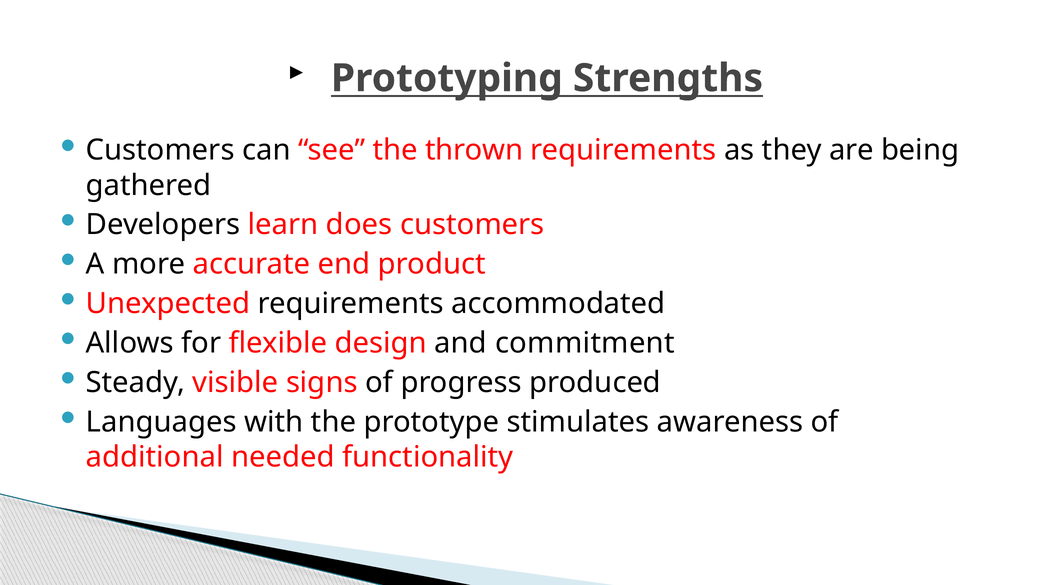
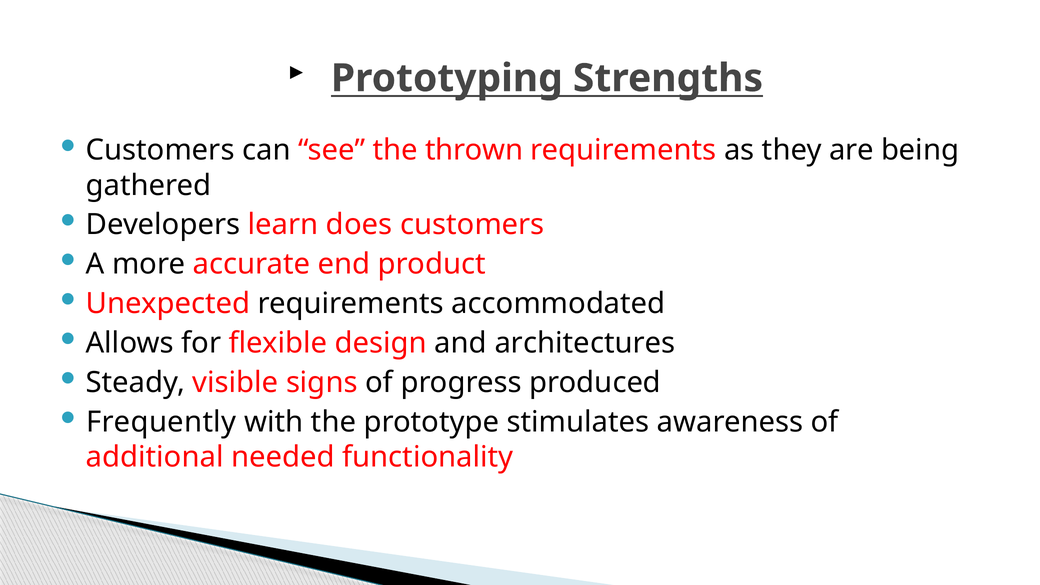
commitment: commitment -> architectures (585, 343)
Languages: Languages -> Frequently (161, 422)
